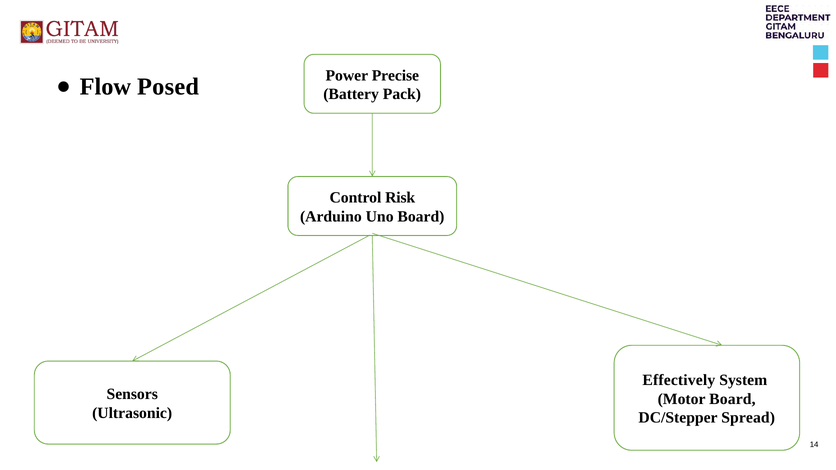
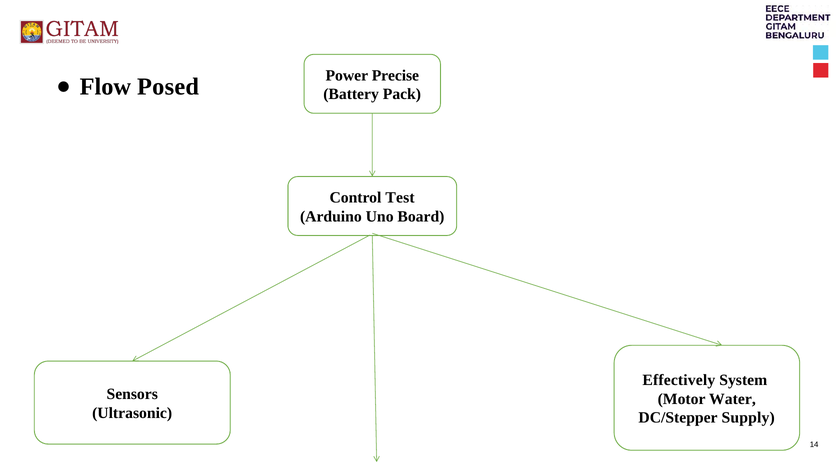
Risk: Risk -> Test (400, 198)
Motor Board: Board -> Water (732, 399)
Spread: Spread -> Supply (748, 418)
